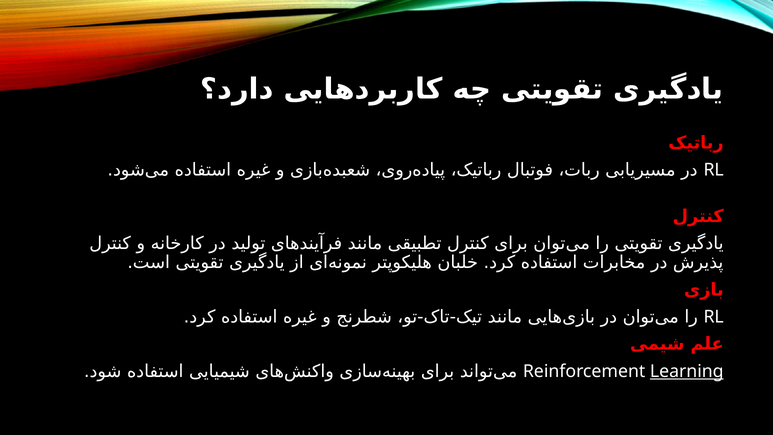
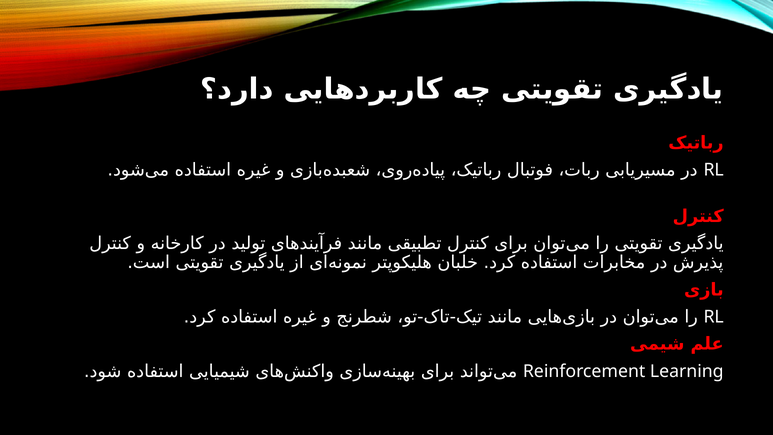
Learning underline: present -> none (687, 371)
